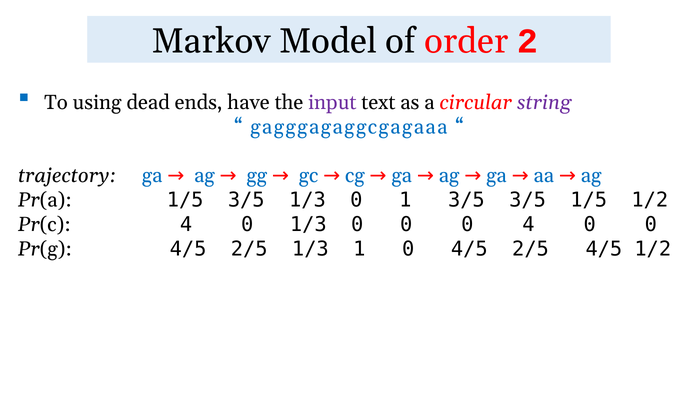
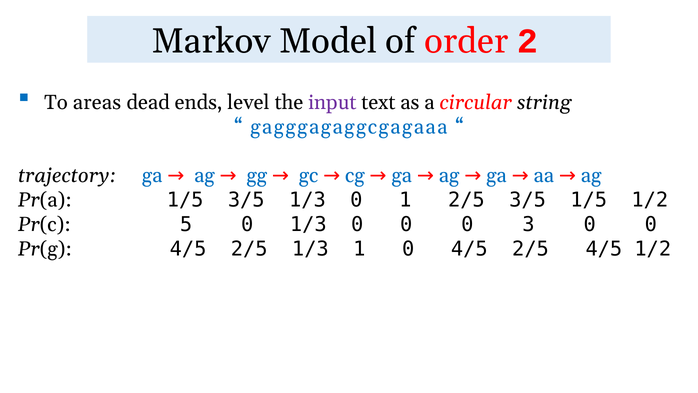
using: using -> areas (97, 102)
have: have -> level (248, 102)
string colour: purple -> black (544, 102)
1 3/5: 3/5 -> 2/5 (466, 200)
Pr(c 4: 4 -> 5 (186, 224)
0 4: 4 -> 3 (528, 224)
